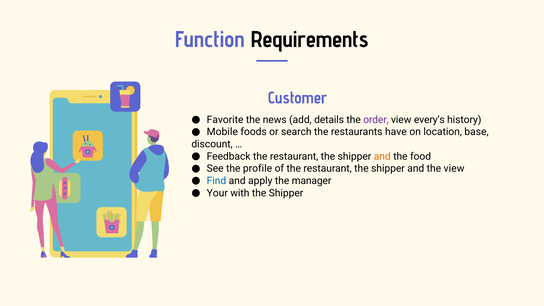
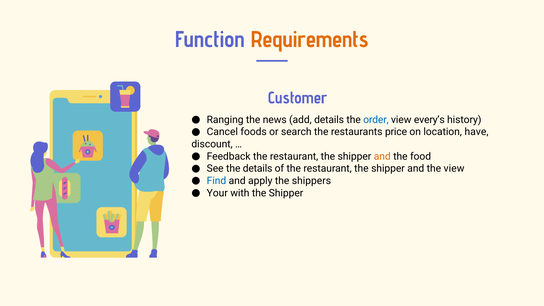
Requirements colour: black -> orange (310, 39)
Favorite: Favorite -> Ranging (225, 120)
order colour: purple -> blue (376, 120)
Mobile: Mobile -> Cancel (222, 132)
have: have -> price (396, 132)
base: base -> have (476, 132)
the profile: profile -> details (258, 169)
manager: manager -> shippers (311, 181)
